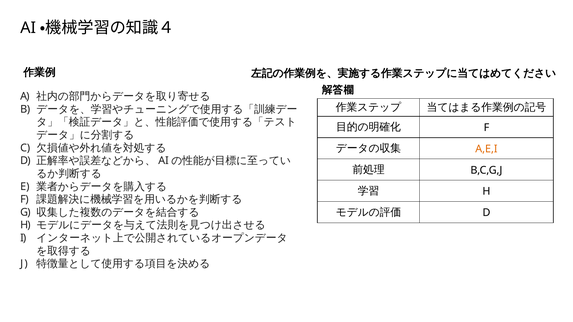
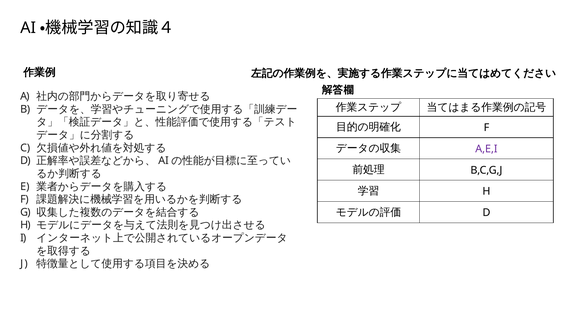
A,E,I colour: orange -> purple (486, 149)
